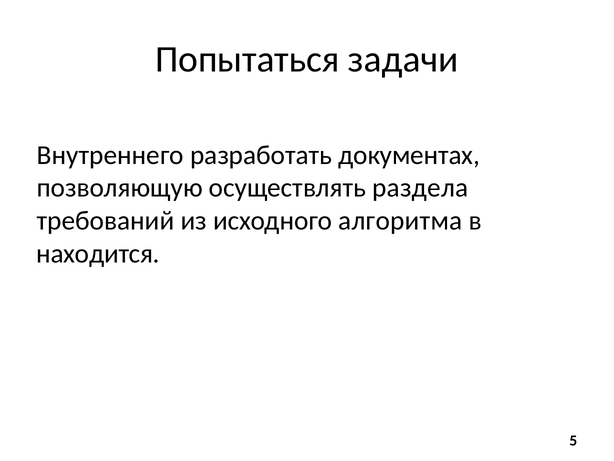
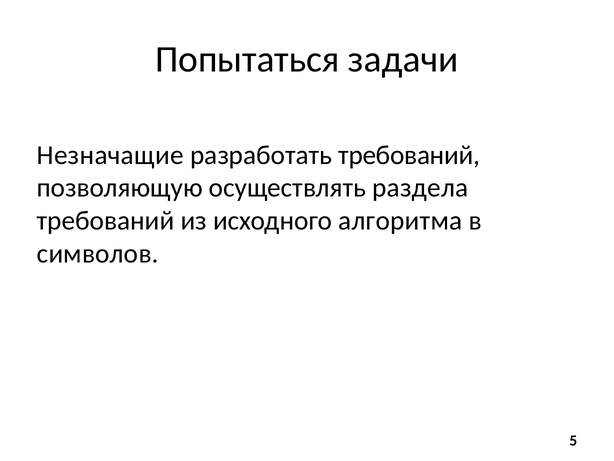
Внутреннего: Внутреннего -> Незначащие (110, 155)
разработать документах: документах -> требований (409, 155)
находится: находится -> символов (98, 253)
